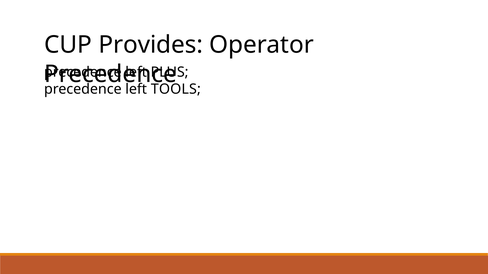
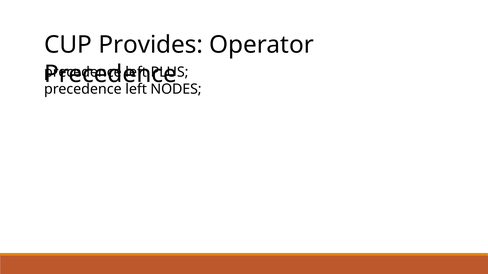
TOOLS: TOOLS -> NODES (176, 89)
